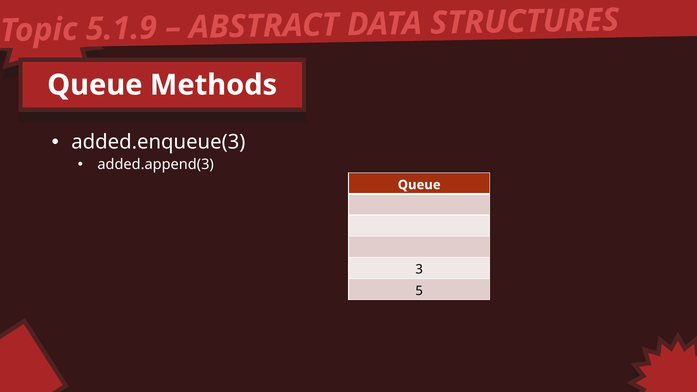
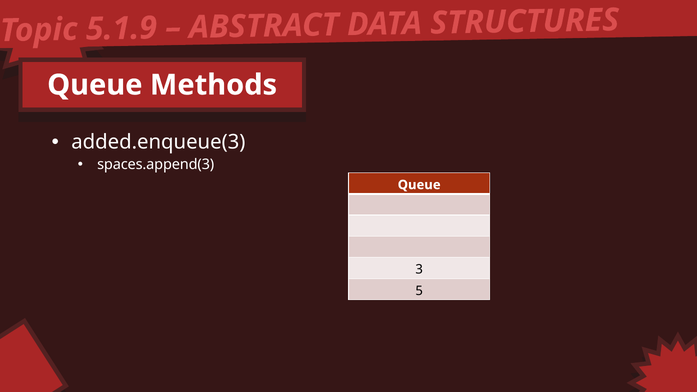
added.append(3: added.append(3 -> spaces.append(3 (156, 165)
